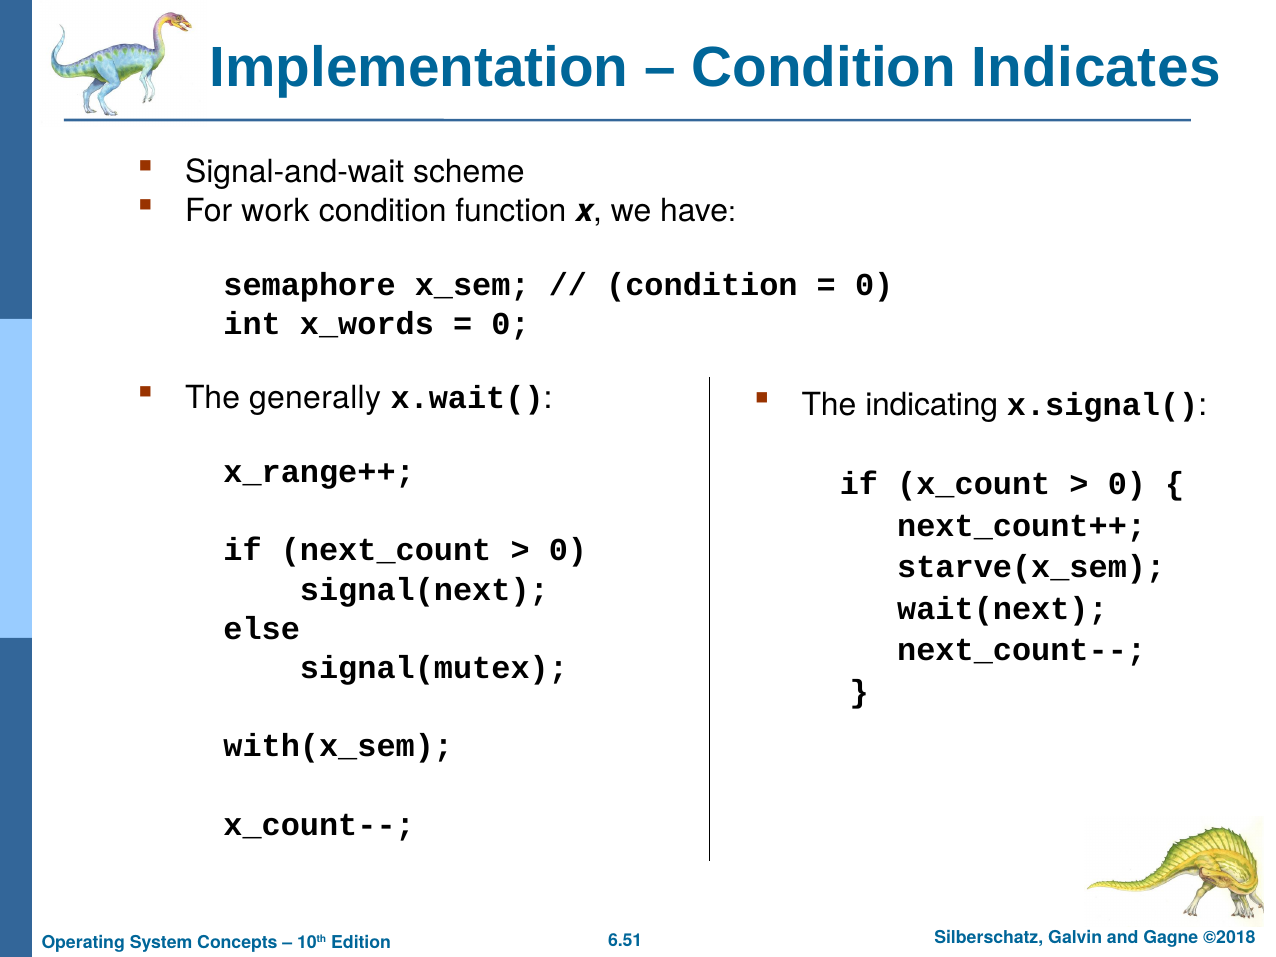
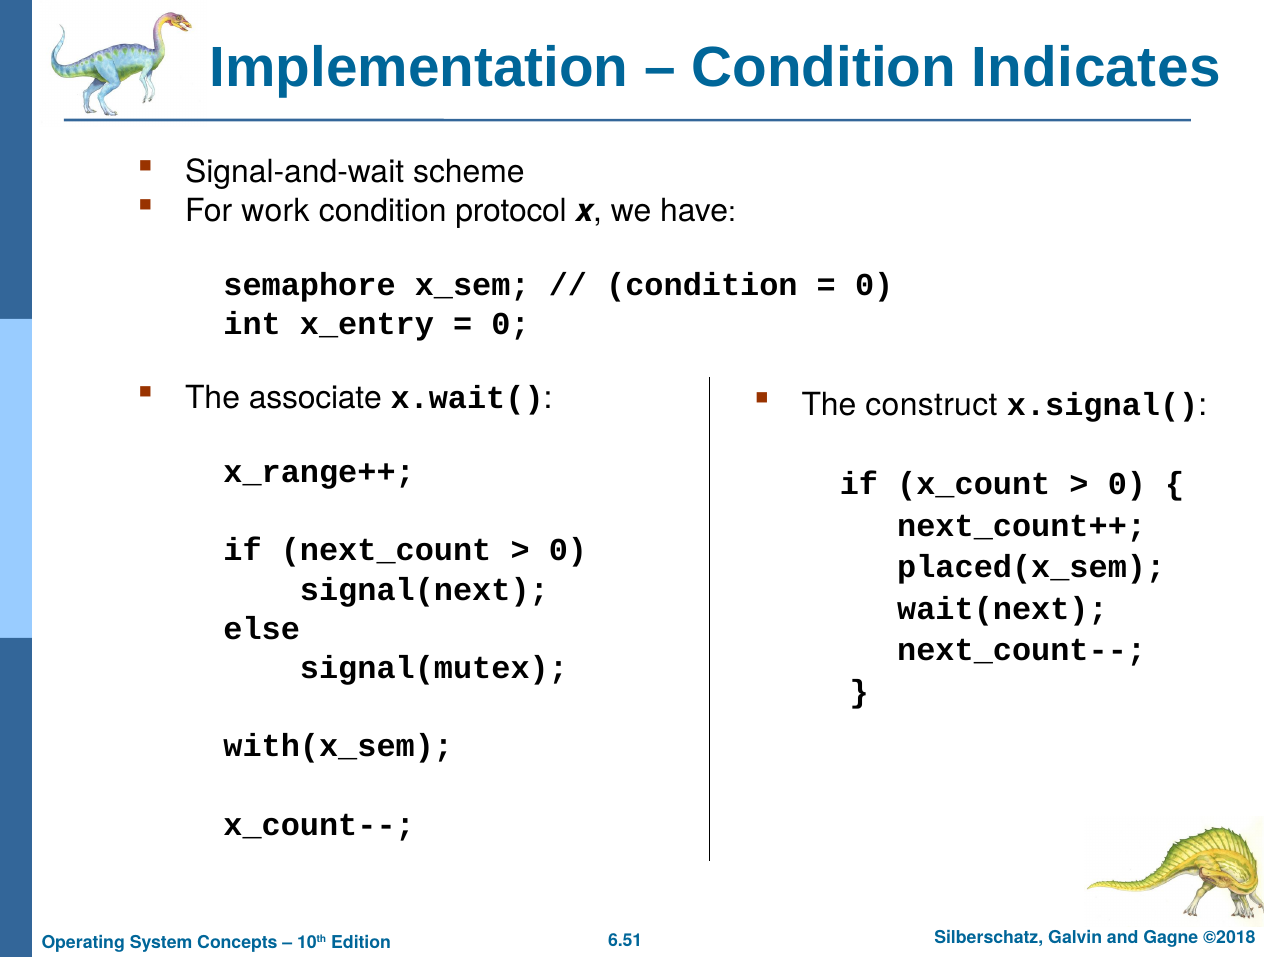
function: function -> protocol (511, 211)
x_words: x_words -> x_entry (367, 324)
generally: generally -> associate (315, 398)
indicating: indicating -> construct (931, 405)
starve(x_sem: starve(x_sem -> placed(x_sem (1031, 567)
